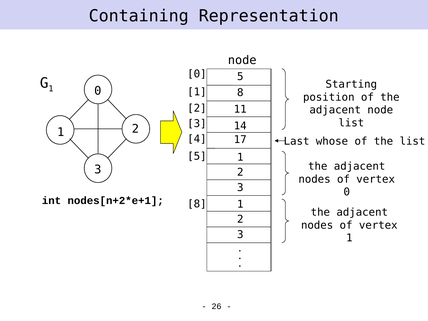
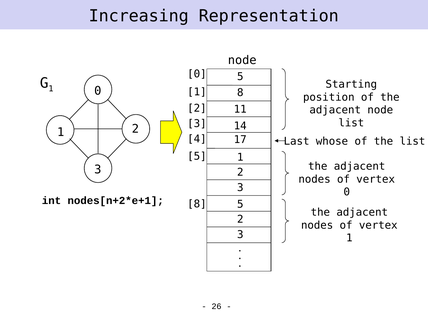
Containing: Containing -> Increasing (139, 16)
8 1: 1 -> 5 (240, 204)
